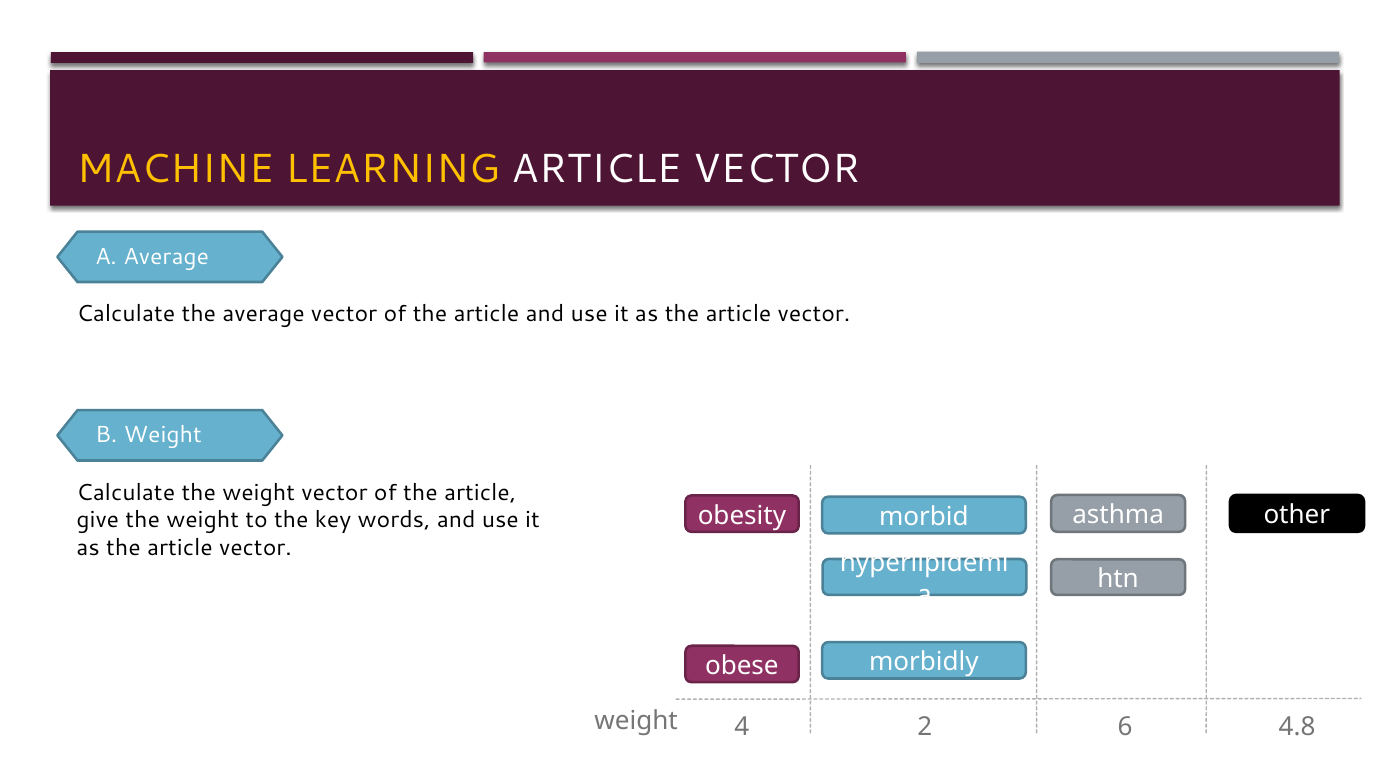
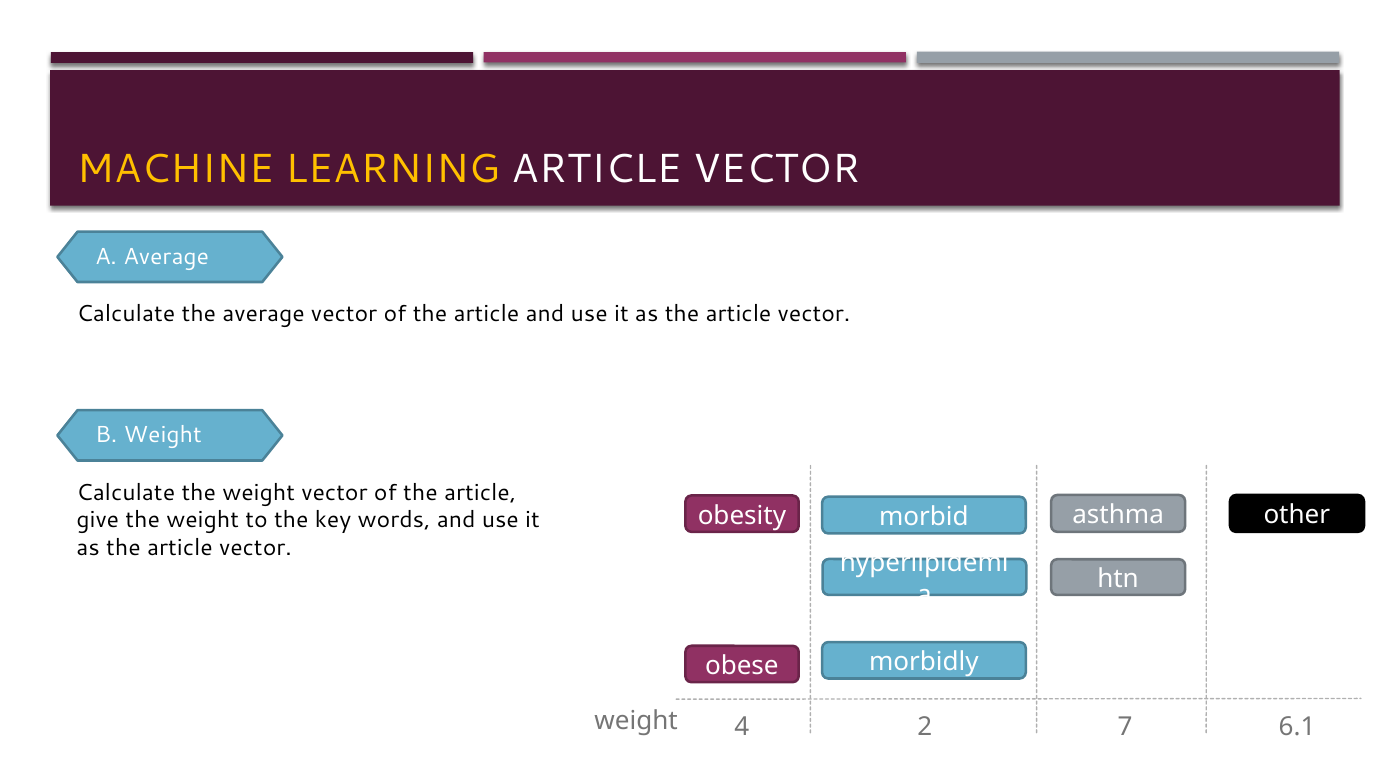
4.8: 4.8 -> 6.1 (1297, 727)
6: 6 -> 7 (1125, 727)
